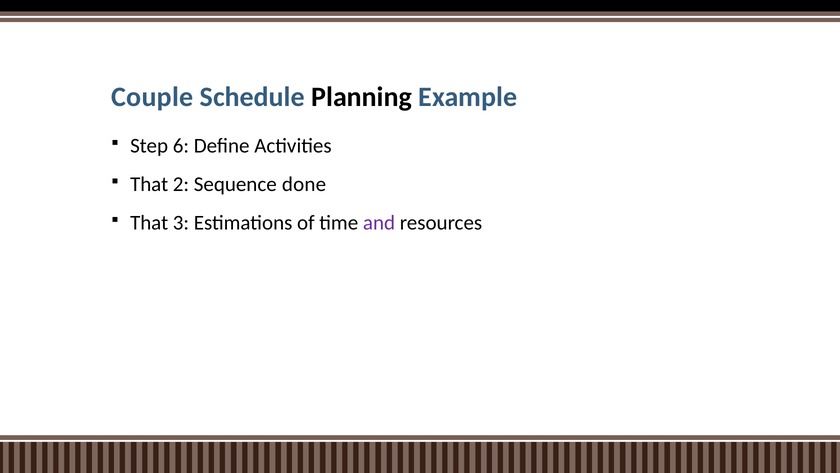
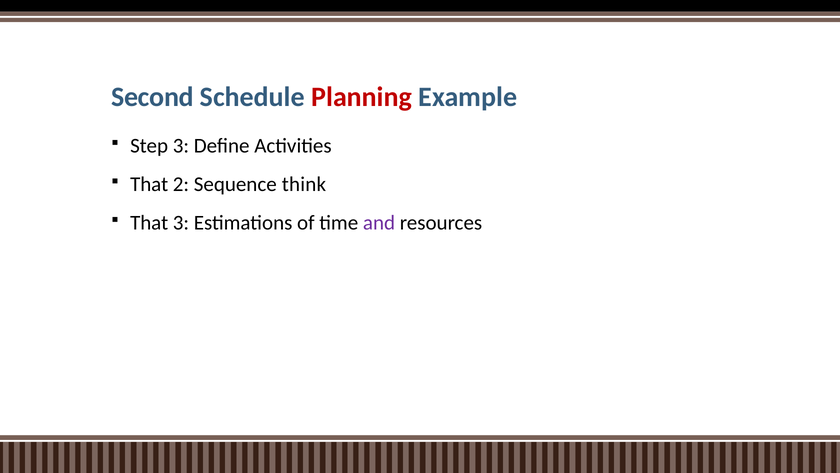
Couple: Couple -> Second (152, 97)
Planning colour: black -> red (362, 97)
Step 6: 6 -> 3 (181, 146)
done: done -> think (304, 184)
